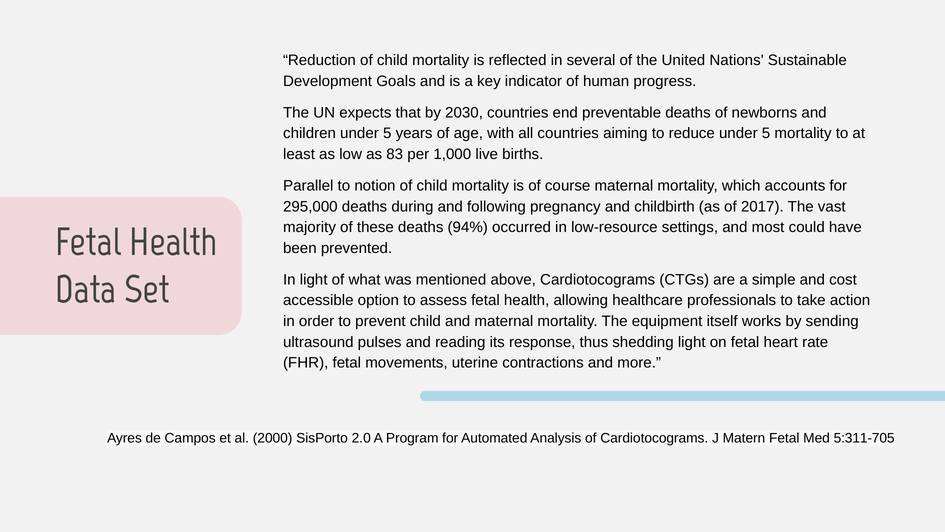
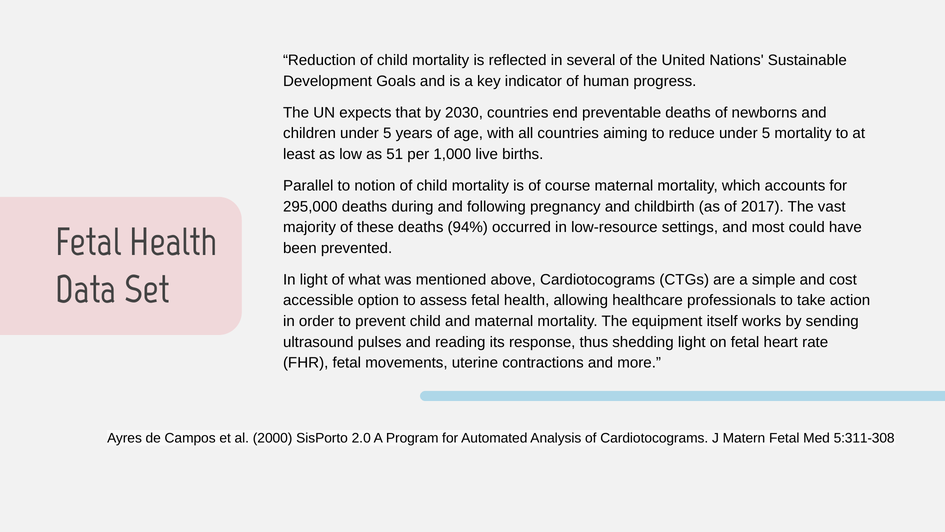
83: 83 -> 51 (395, 154)
5:311-705: 5:311-705 -> 5:311-308 (864, 438)
